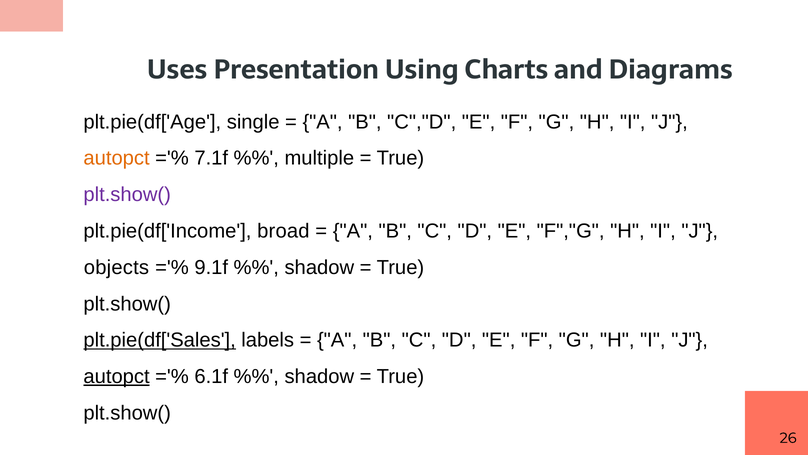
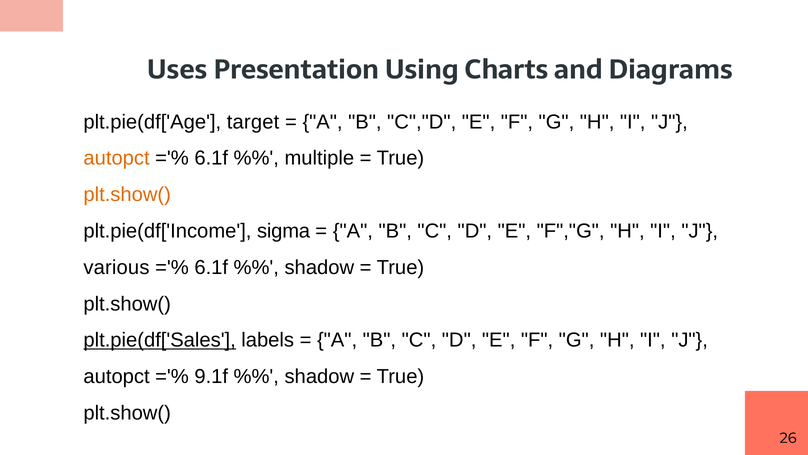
single: single -> target (253, 122)
7.1f: 7.1f -> 6.1f (211, 158)
plt.show( colour: purple -> orange (127, 194)
broad: broad -> sigma (284, 231)
objects: objects -> various (116, 267)
9.1f: 9.1f -> 6.1f (211, 267)
autopct underline: present -> none (117, 376)
6.1f: 6.1f -> 9.1f (211, 376)
